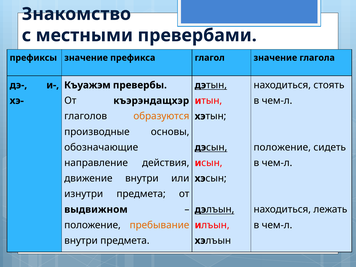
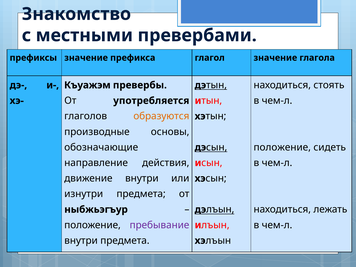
къэрэндащхэр: къэрэндащхэр -> употребляется (151, 101)
выдвижном: выдвижном -> ныбжьэгъур (96, 209)
пребывание colour: orange -> purple (159, 225)
